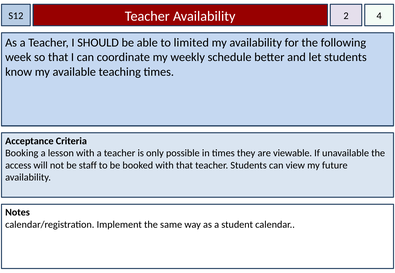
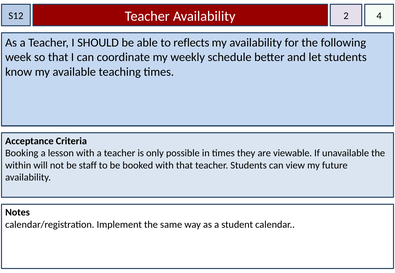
limited: limited -> reflects (191, 43)
access: access -> within (18, 166)
